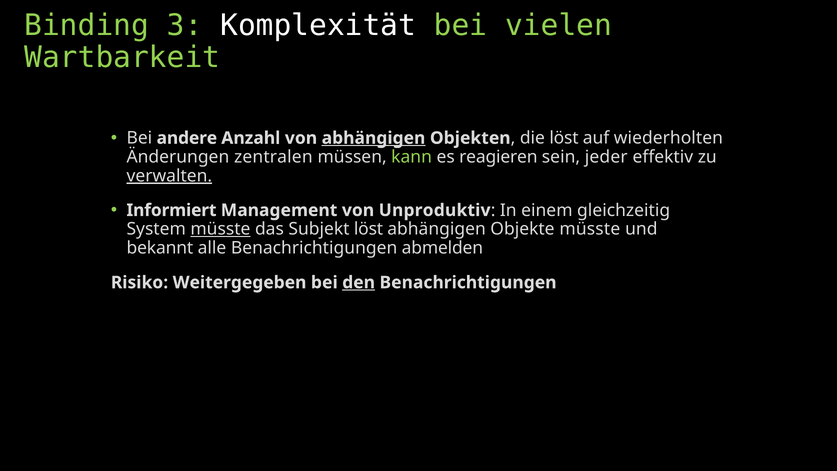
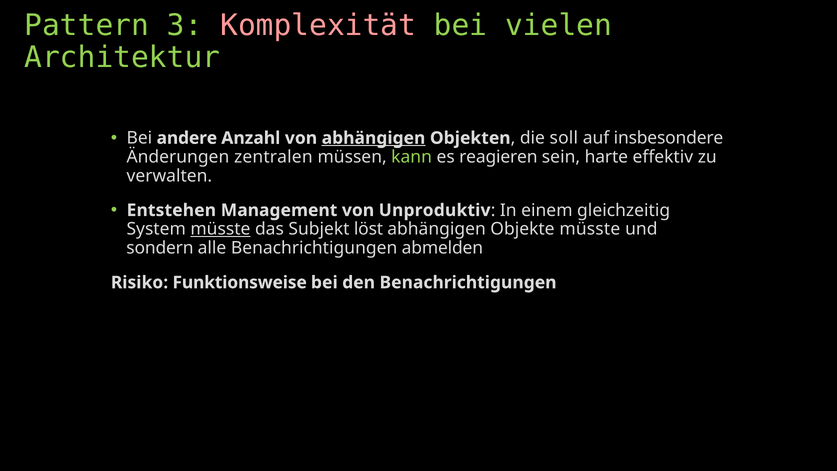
Binding: Binding -> Pattern (87, 25)
Komplexität colour: white -> pink (318, 25)
Wartbarkeit: Wartbarkeit -> Architektur (122, 57)
die löst: löst -> soll (564, 138)
wiederholten: wiederholten -> insbesondere (668, 138)
jeder: jeder -> harte (606, 157)
verwalten underline: present -> none (169, 176)
Informiert: Informiert -> Entstehen (171, 210)
bekannt: bekannt -> sondern (160, 248)
Weitergegeben: Weitergegeben -> Funktionsweise (240, 282)
den underline: present -> none (359, 282)
